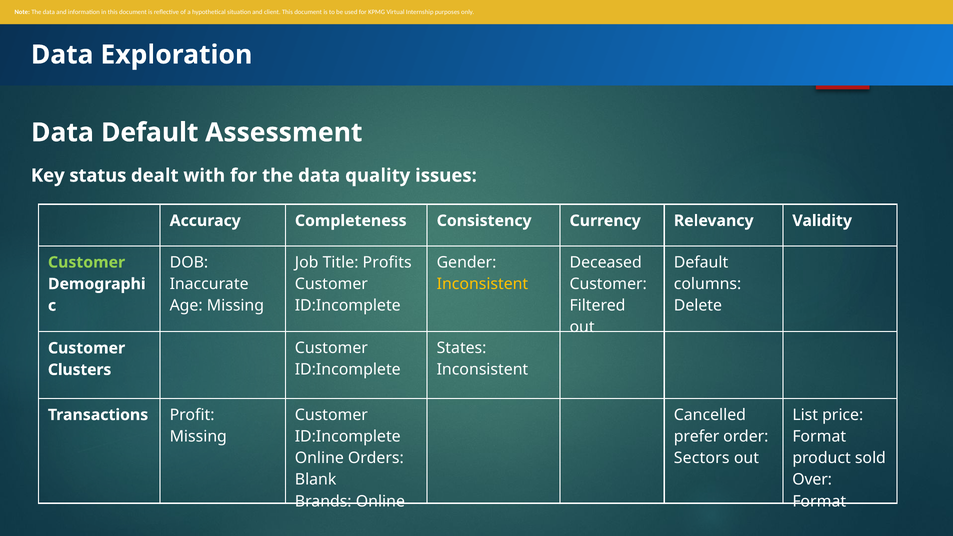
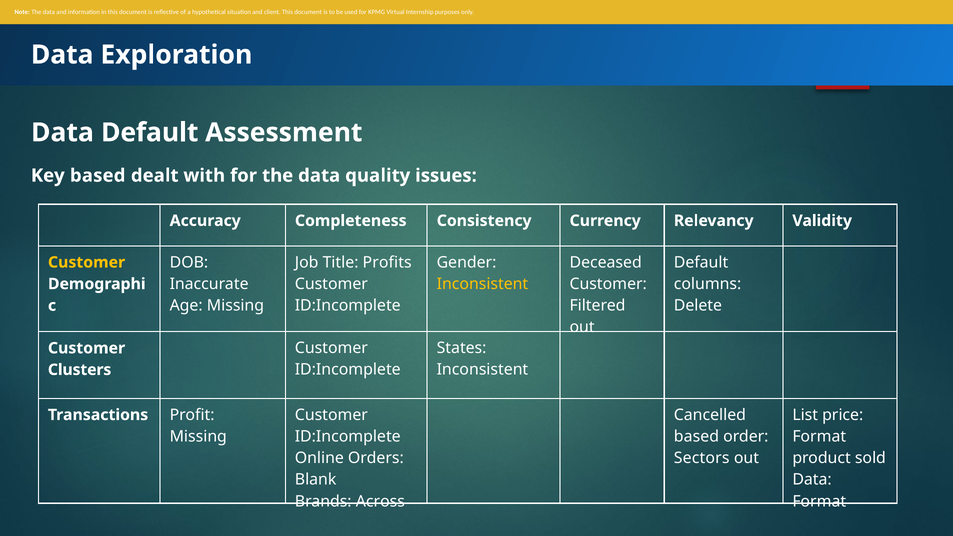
Key status: status -> based (98, 176)
Customer colour: light green -> yellow (87, 262)
prefer: prefer -> based (696, 437)
Over: Over -> Data (812, 480)
Brands Online: Online -> Across (380, 501)
